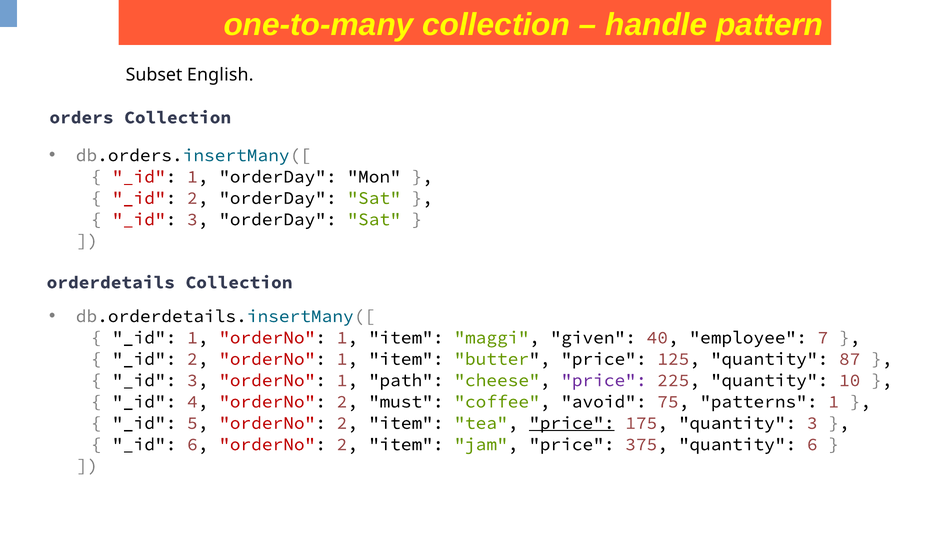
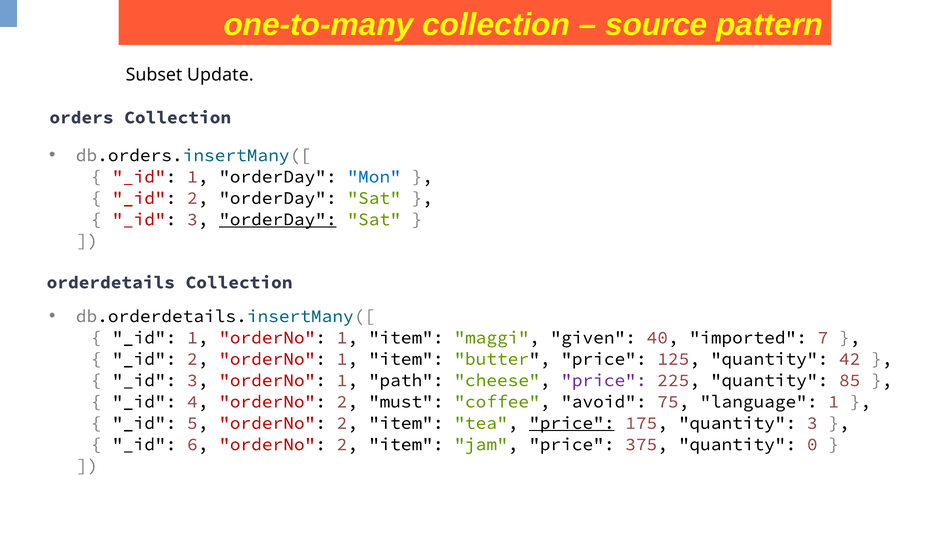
handle: handle -> source (656, 25)
English: English -> Update (220, 75)
Mon colour: black -> blue (374, 177)
orderDay underline: none -> present (278, 220)
employee: employee -> imported (748, 338)
87: 87 -> 42 (850, 359)
10: 10 -> 85 (850, 381)
patterns: patterns -> language (759, 402)
quantity 6: 6 -> 0 (812, 445)
